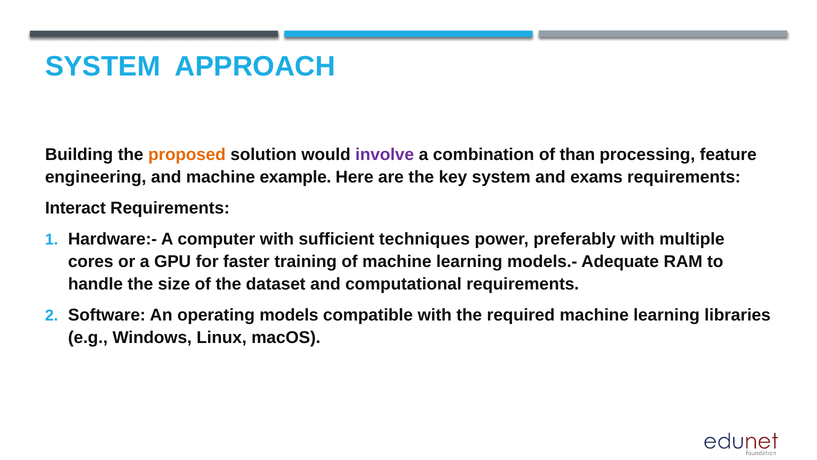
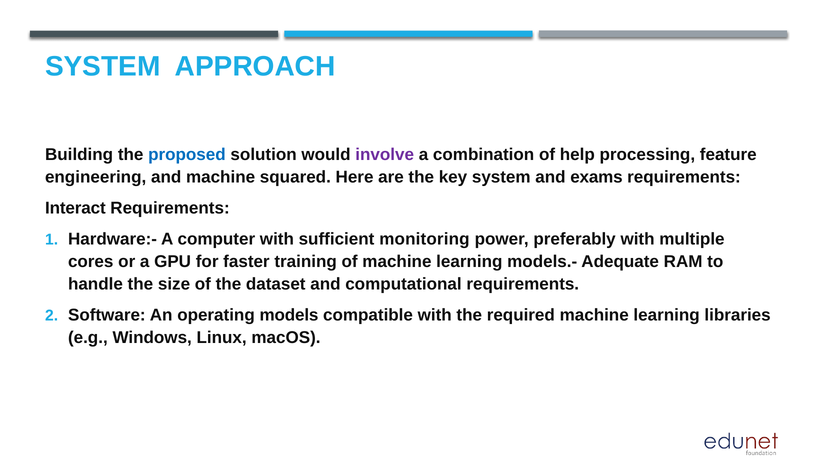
proposed colour: orange -> blue (187, 155)
than: than -> help (577, 155)
example: example -> squared (295, 177)
techniques: techniques -> monitoring (424, 239)
